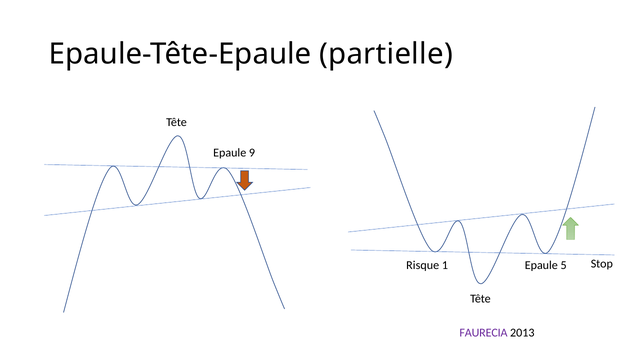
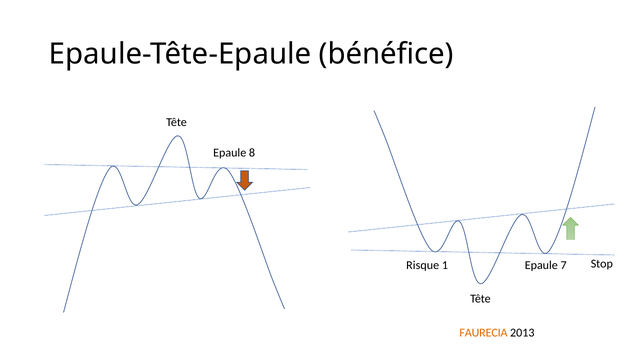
partielle: partielle -> bénéfice (386, 54)
9: 9 -> 8 (252, 153)
5: 5 -> 7 (564, 266)
FAURECIA colour: purple -> orange (483, 333)
